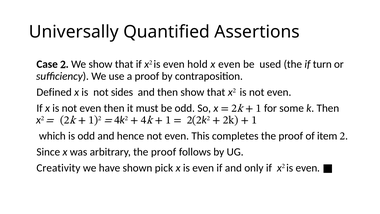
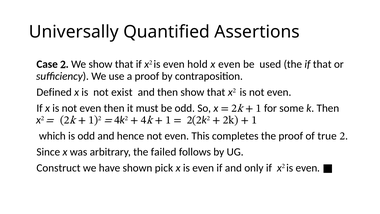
if turn: turn -> that (322, 64)
sides: sides -> exist (122, 92)
item: item -> true (327, 136)
arbitrary the proof: proof -> failed (164, 152)
Creativity: Creativity -> Construct (58, 168)
